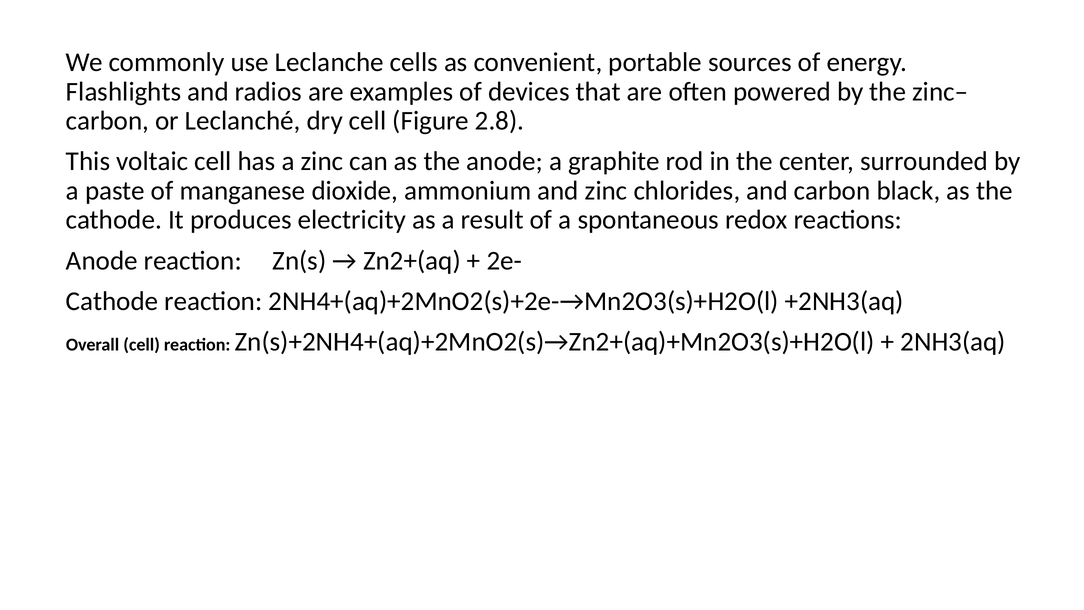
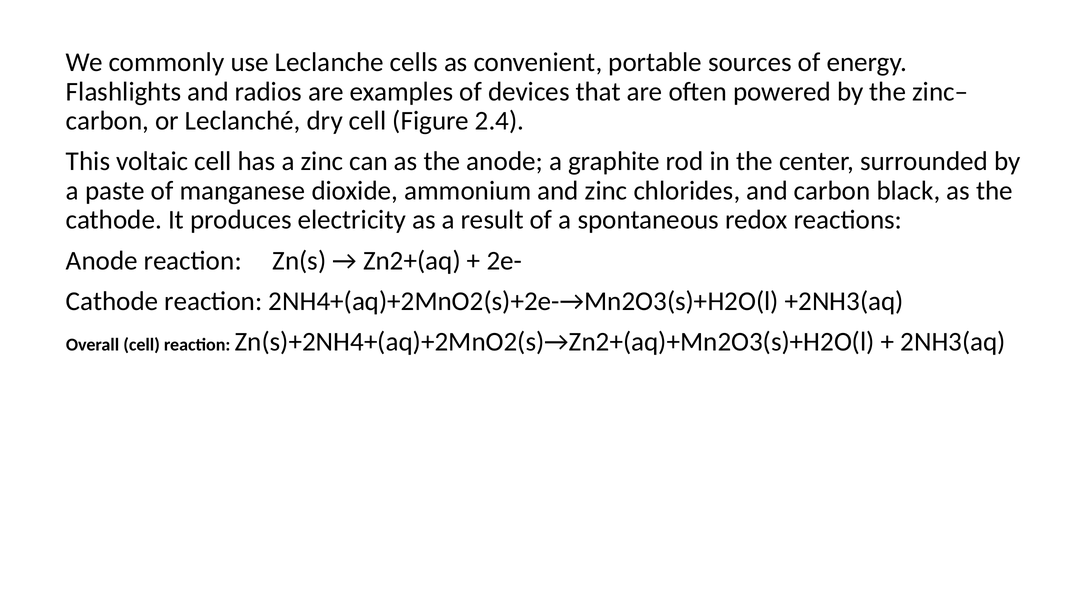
2.8: 2.8 -> 2.4 (500, 121)
